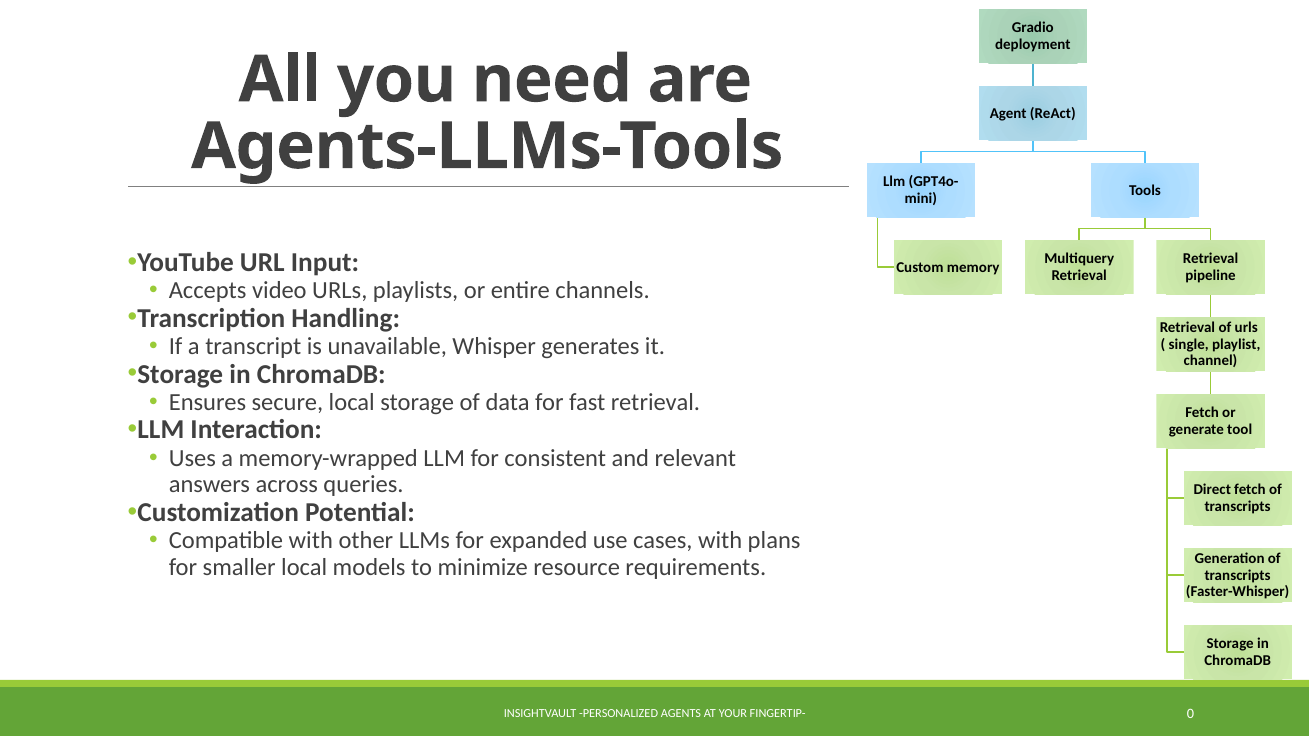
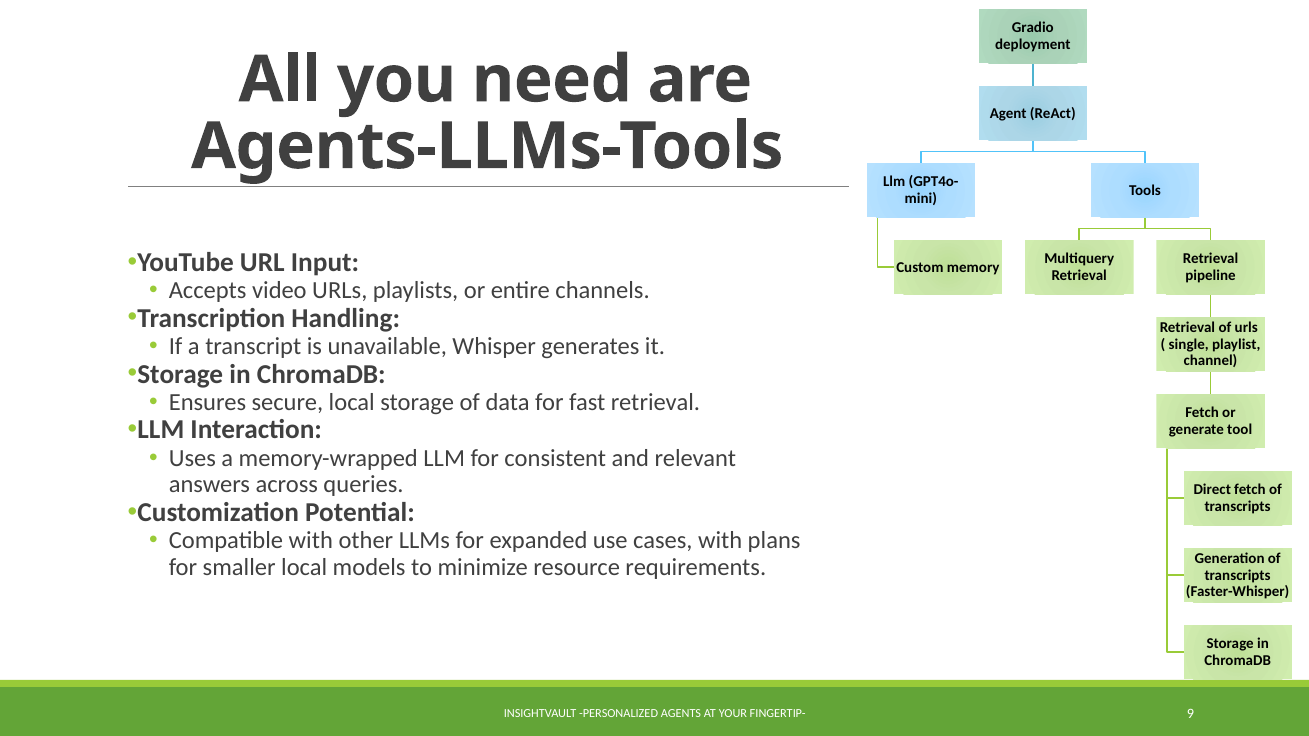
0: 0 -> 9 (1190, 714)
